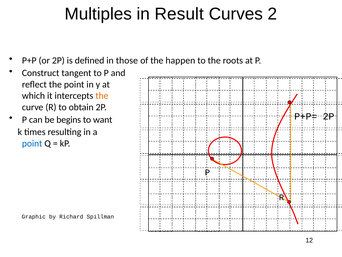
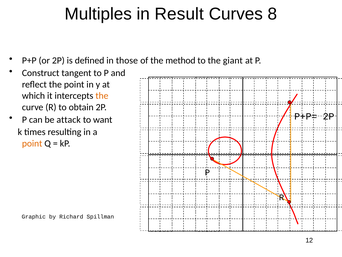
2: 2 -> 8 (272, 14)
happen: happen -> method (180, 60)
roots: roots -> giant (233, 60)
begins: begins -> attack (69, 119)
point colour: blue -> orange (32, 143)
